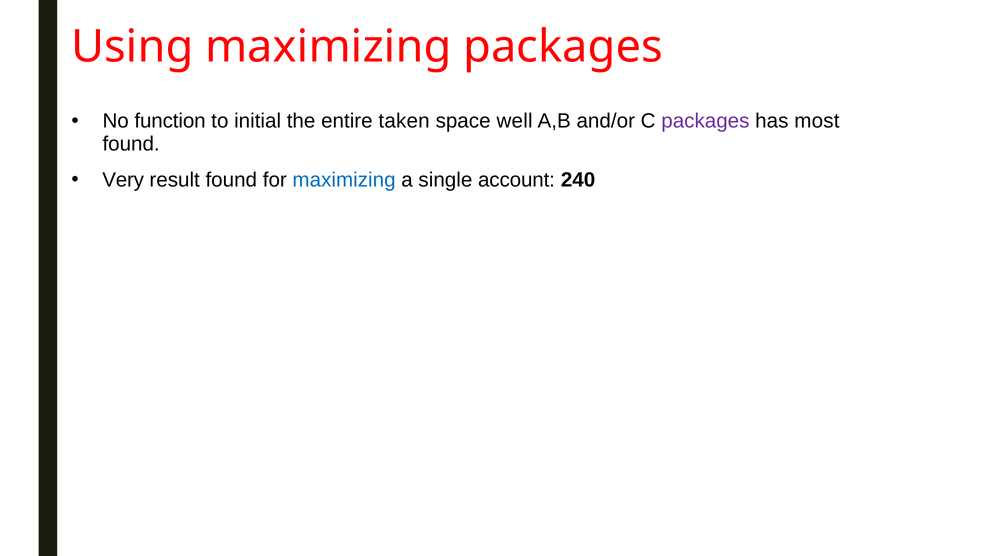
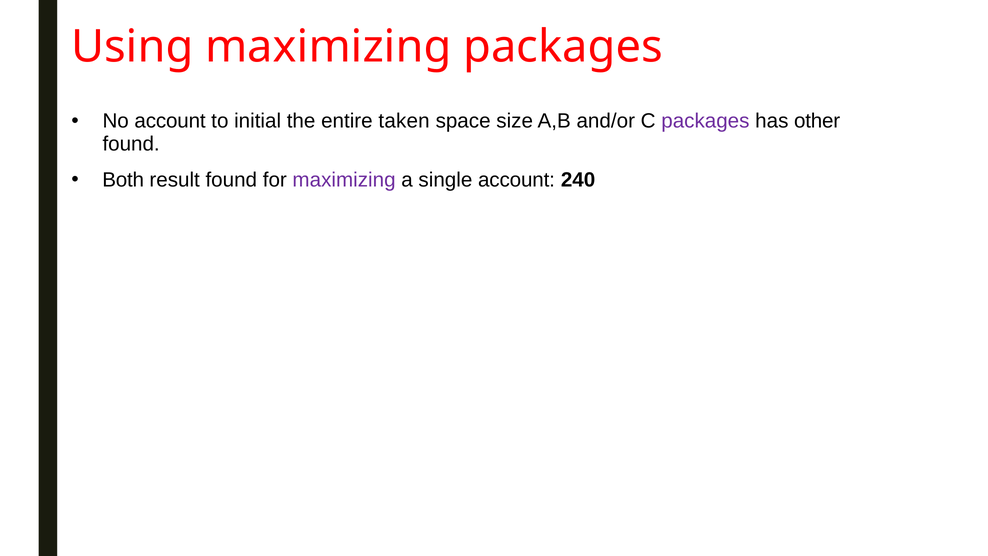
No function: function -> account (170, 121)
well: well -> size (515, 121)
most: most -> other (817, 121)
Very: Very -> Both (123, 180)
maximizing colour: blue -> purple (344, 180)
